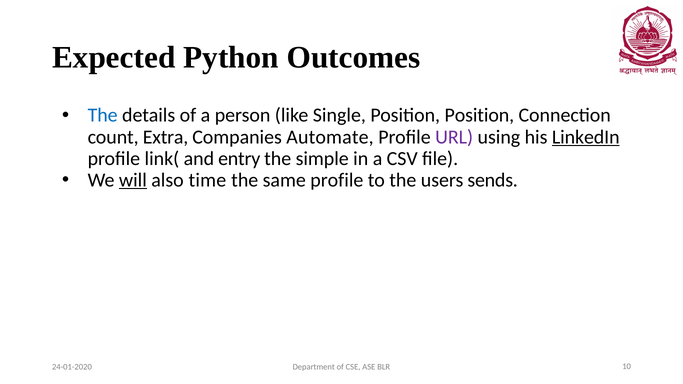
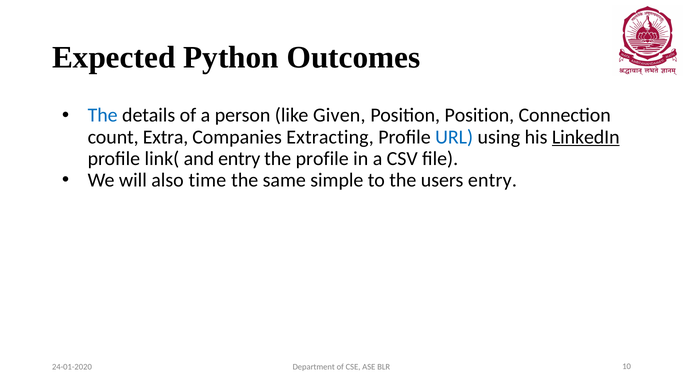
Single: Single -> Given (339, 115)
Automate: Automate -> Extracting (330, 137)
URL colour: purple -> blue (454, 137)
the simple: simple -> profile (322, 159)
will underline: present -> none (133, 180)
same profile: profile -> simple (337, 180)
users sends: sends -> entry (492, 180)
